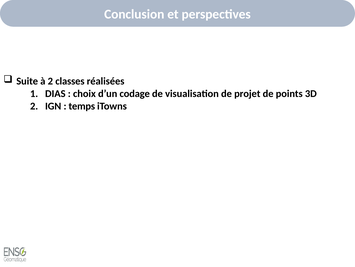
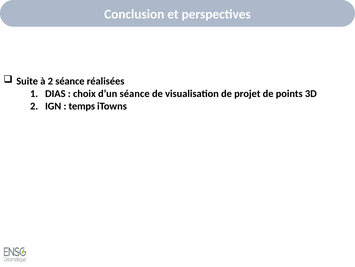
2 classes: classes -> séance (70, 81)
d’un codage: codage -> séance (135, 93)
